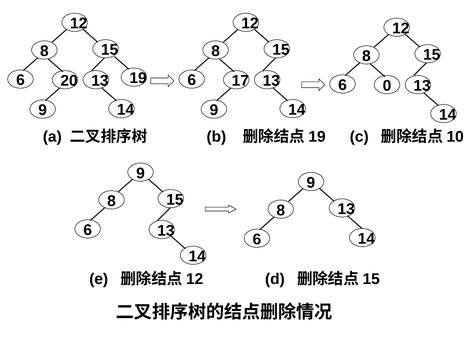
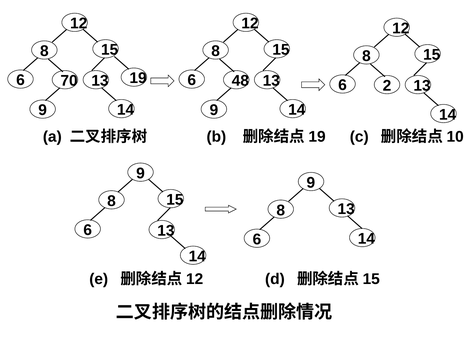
20: 20 -> 70 (69, 81)
17: 17 -> 48 (240, 81)
0: 0 -> 2 (387, 86)
